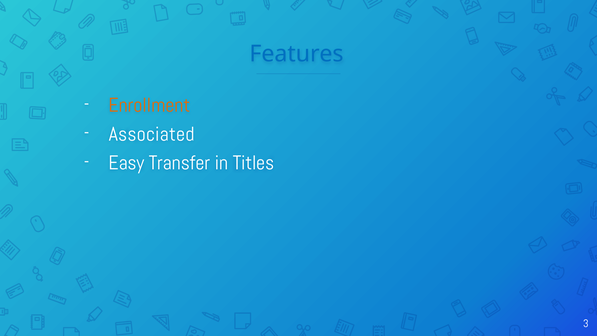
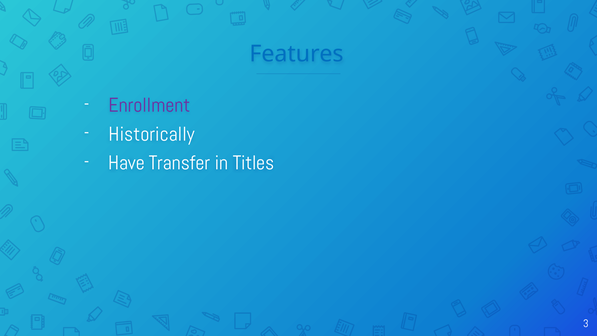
Enrollment colour: orange -> purple (149, 105)
Associated: Associated -> Historically (152, 134)
Easy: Easy -> Have (127, 163)
